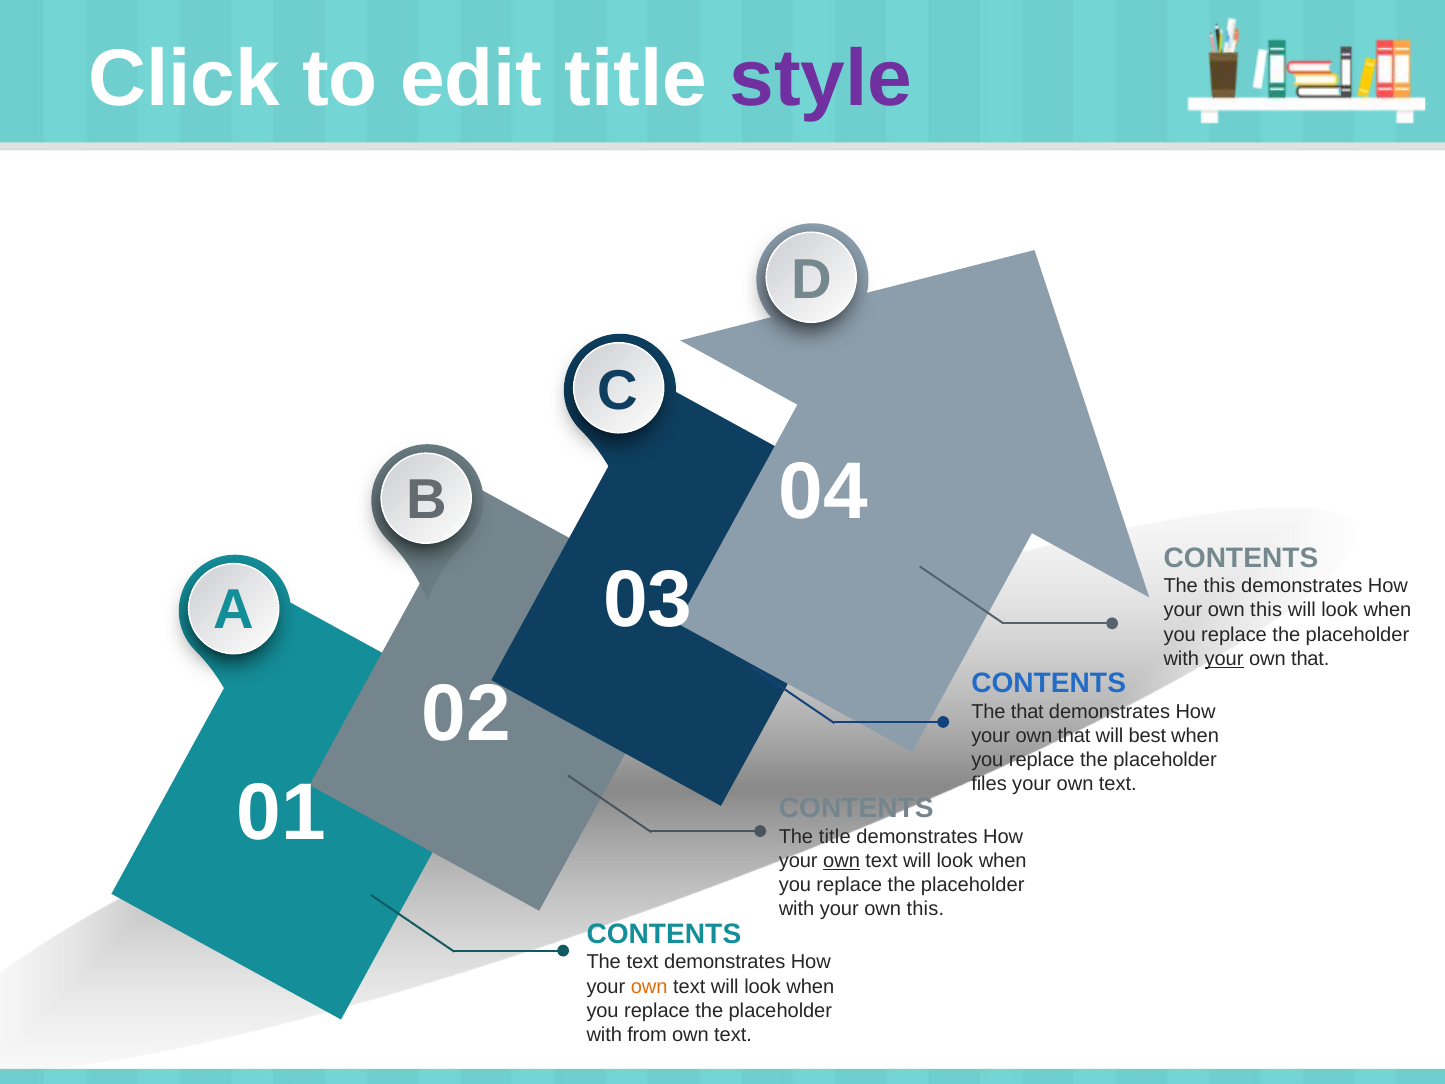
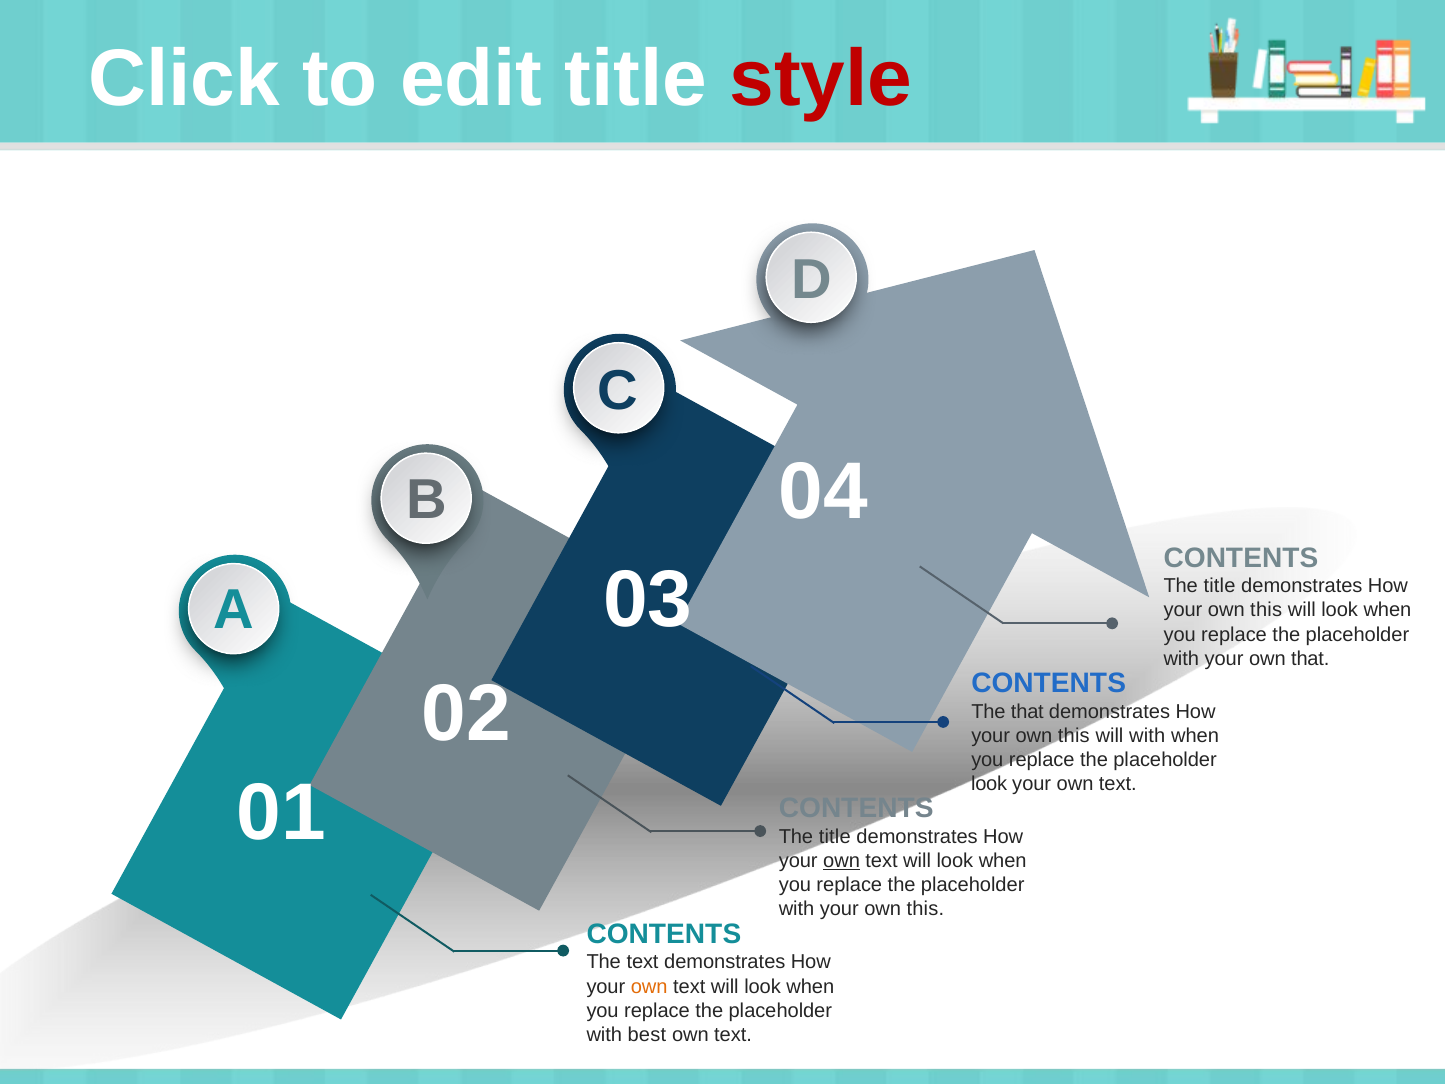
style colour: purple -> red (821, 79)
this: this -> title (1220, 586)
your underline: present -> none (1224, 658)
that: that -> this (1074, 736)
will best: best -> with (1147, 736)
files: files -> look (989, 784)
from: from -> best (647, 1035)
